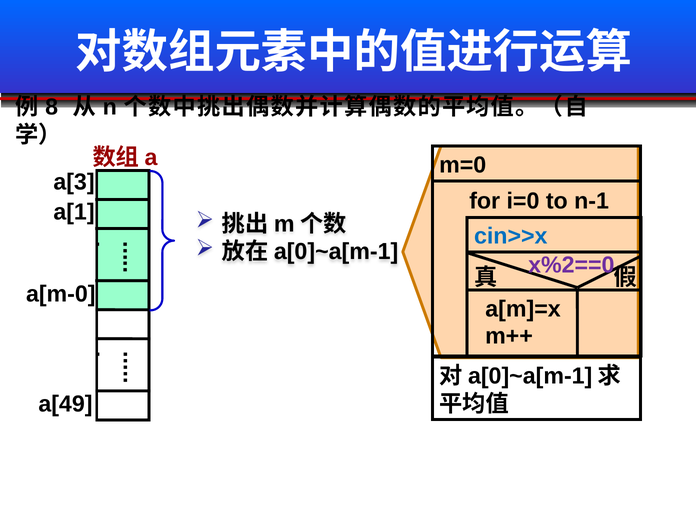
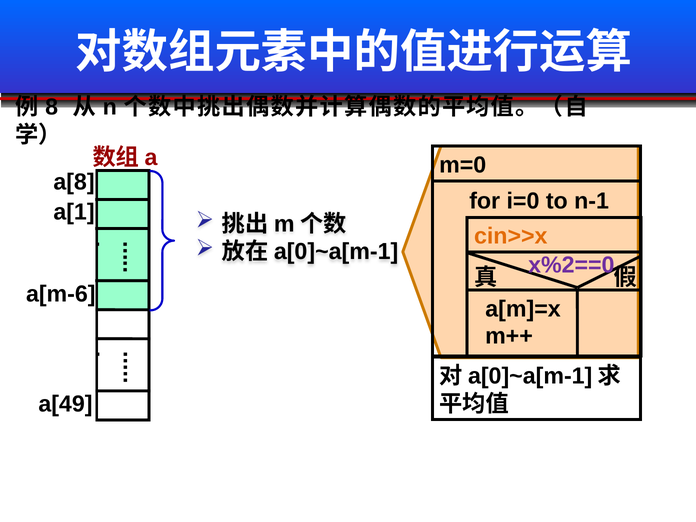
a[3: a[3 -> a[8 (74, 182)
cin>>x colour: blue -> orange (511, 236)
a[m-0: a[m-0 -> a[m-6 (61, 294)
